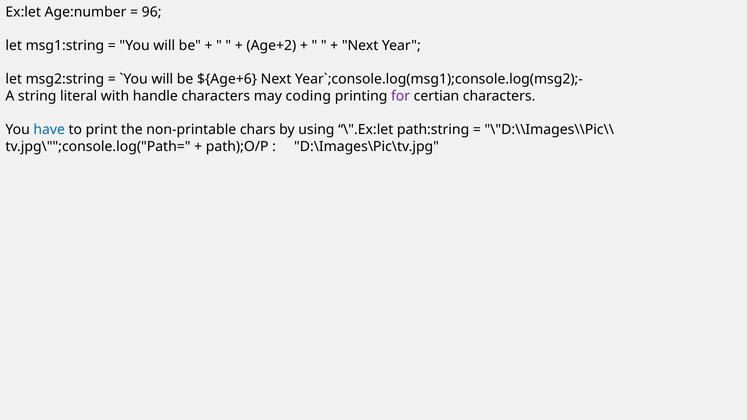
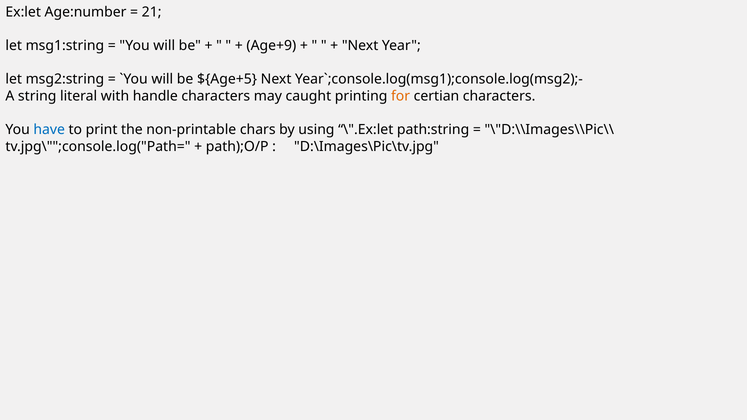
96: 96 -> 21 (152, 12)
Age+2: Age+2 -> Age+9 (271, 46)
${Age+6: ${Age+6 -> ${Age+5 (227, 79)
coding: coding -> caught (308, 96)
for colour: purple -> orange (401, 96)
